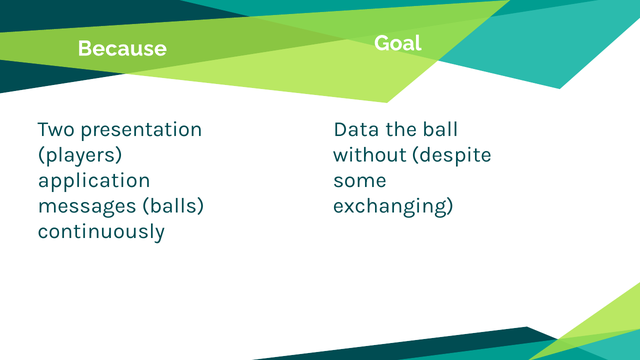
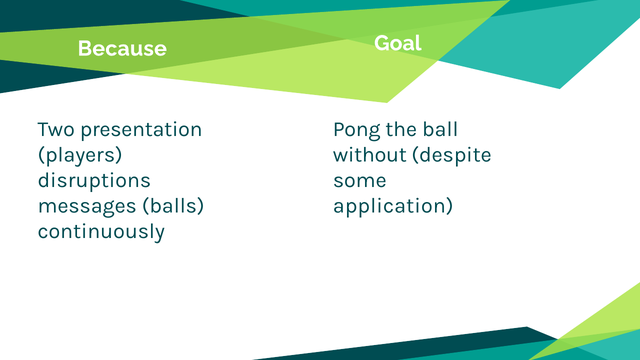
Data: Data -> Pong (357, 129)
application: application -> disruptions (94, 180)
exchanging: exchanging -> application (393, 206)
